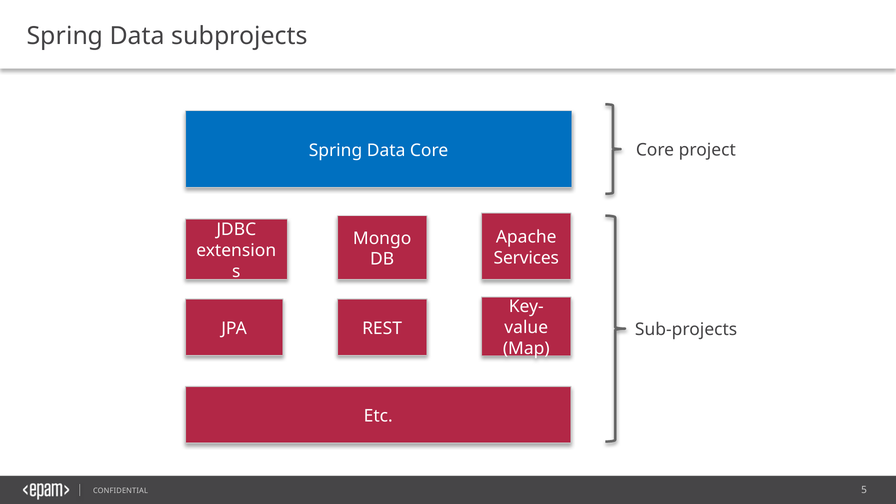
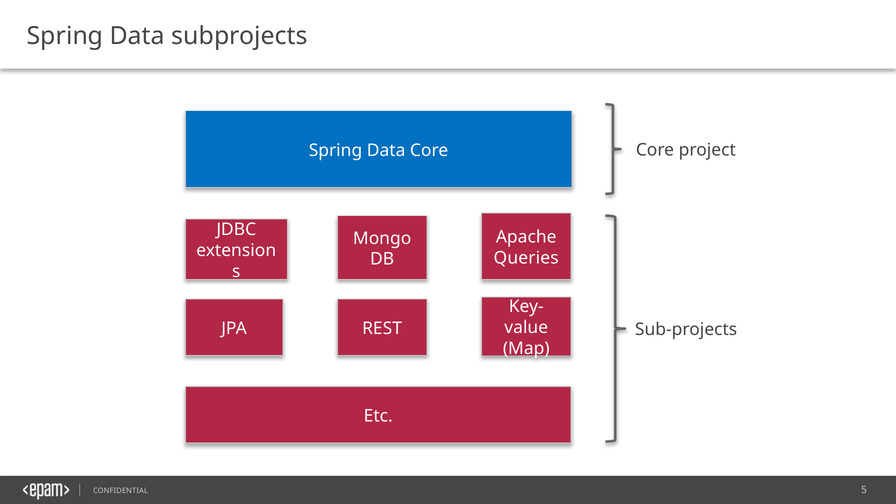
Services: Services -> Queries (526, 258)
